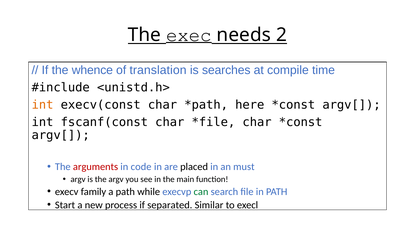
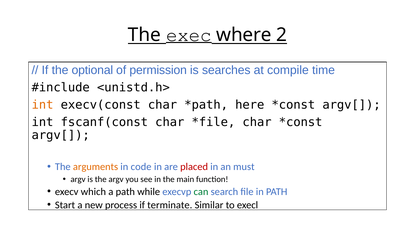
needs: needs -> where (244, 35)
whence: whence -> optional (92, 70)
translation: translation -> permission (158, 70)
arguments colour: red -> orange (96, 167)
placed colour: black -> red (194, 167)
family: family -> which (93, 192)
separated: separated -> terminate (170, 205)
